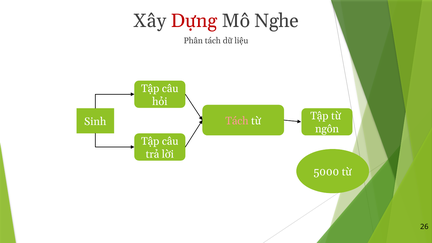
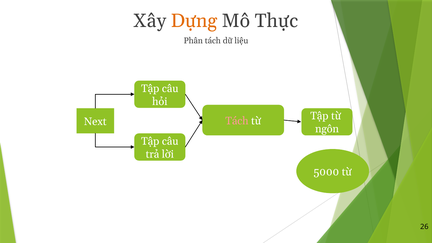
Dựng colour: red -> orange (194, 21)
Nghe: Nghe -> Thực (277, 21)
Sinh: Sinh -> Next (95, 122)
